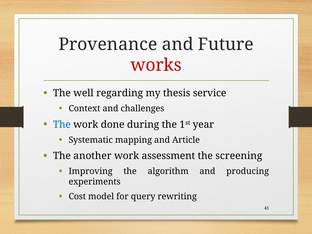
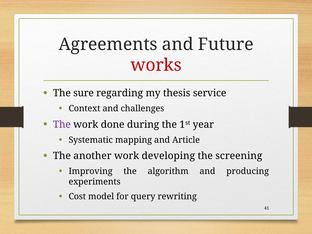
Provenance: Provenance -> Agreements (108, 44)
well: well -> sure (84, 93)
The colour: blue -> purple (62, 125)
assessment: assessment -> developing (168, 156)
